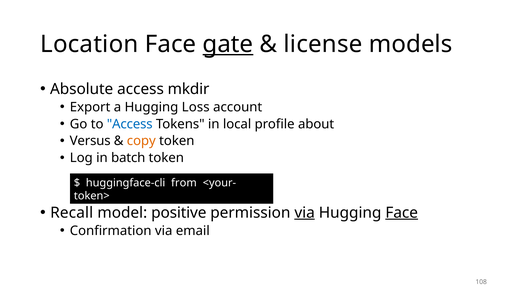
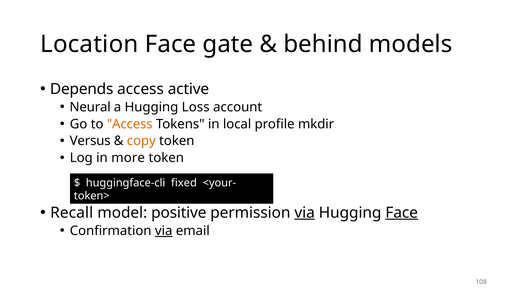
gate underline: present -> none (228, 44)
license: license -> behind (323, 44)
Absolute: Absolute -> Depends (82, 89)
mkdir: mkdir -> active (188, 89)
Export: Export -> Neural (90, 107)
Access colour: blue -> orange (130, 124)
about: about -> mkdir (316, 124)
batch: batch -> more (128, 158)
from: from -> fixed (184, 183)
via underline: none -> present (164, 231)
